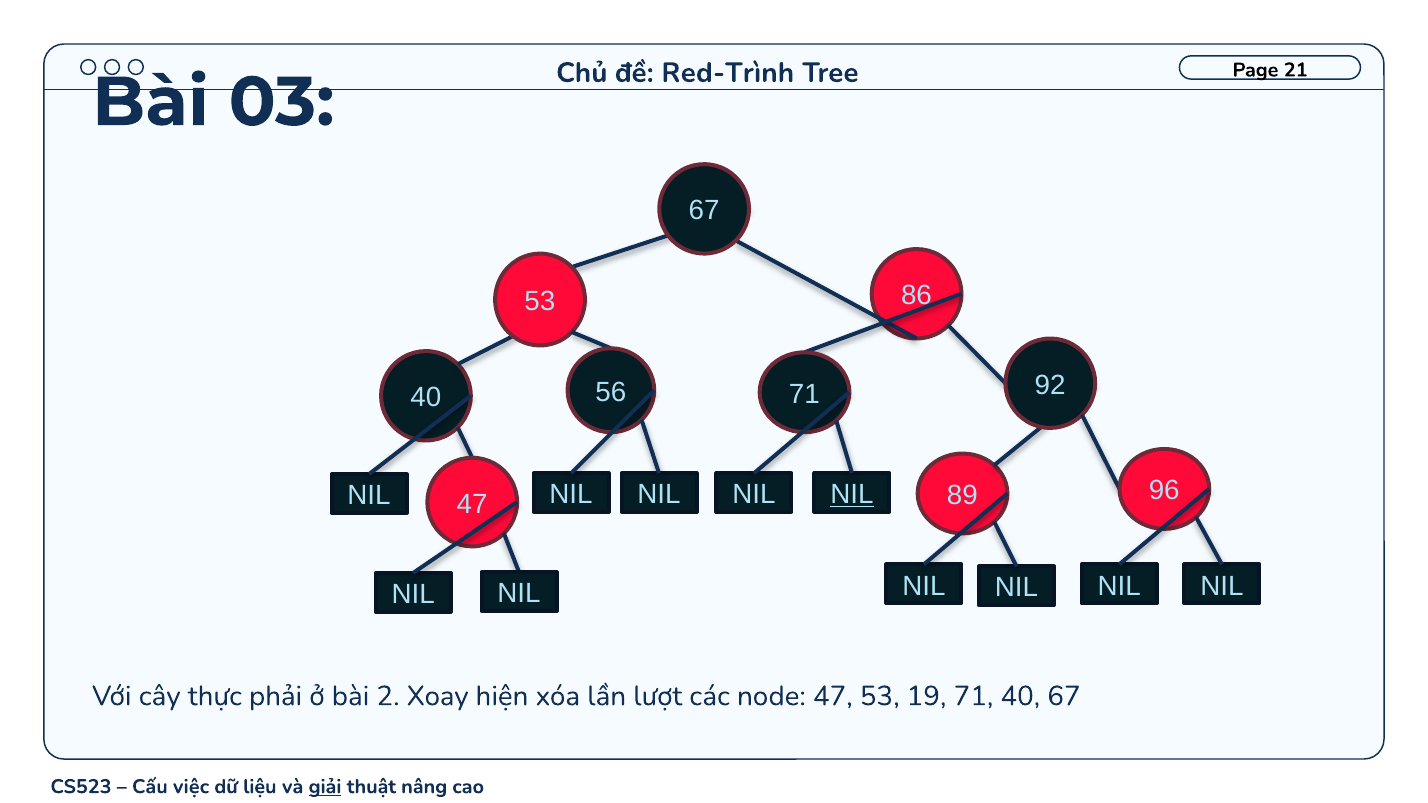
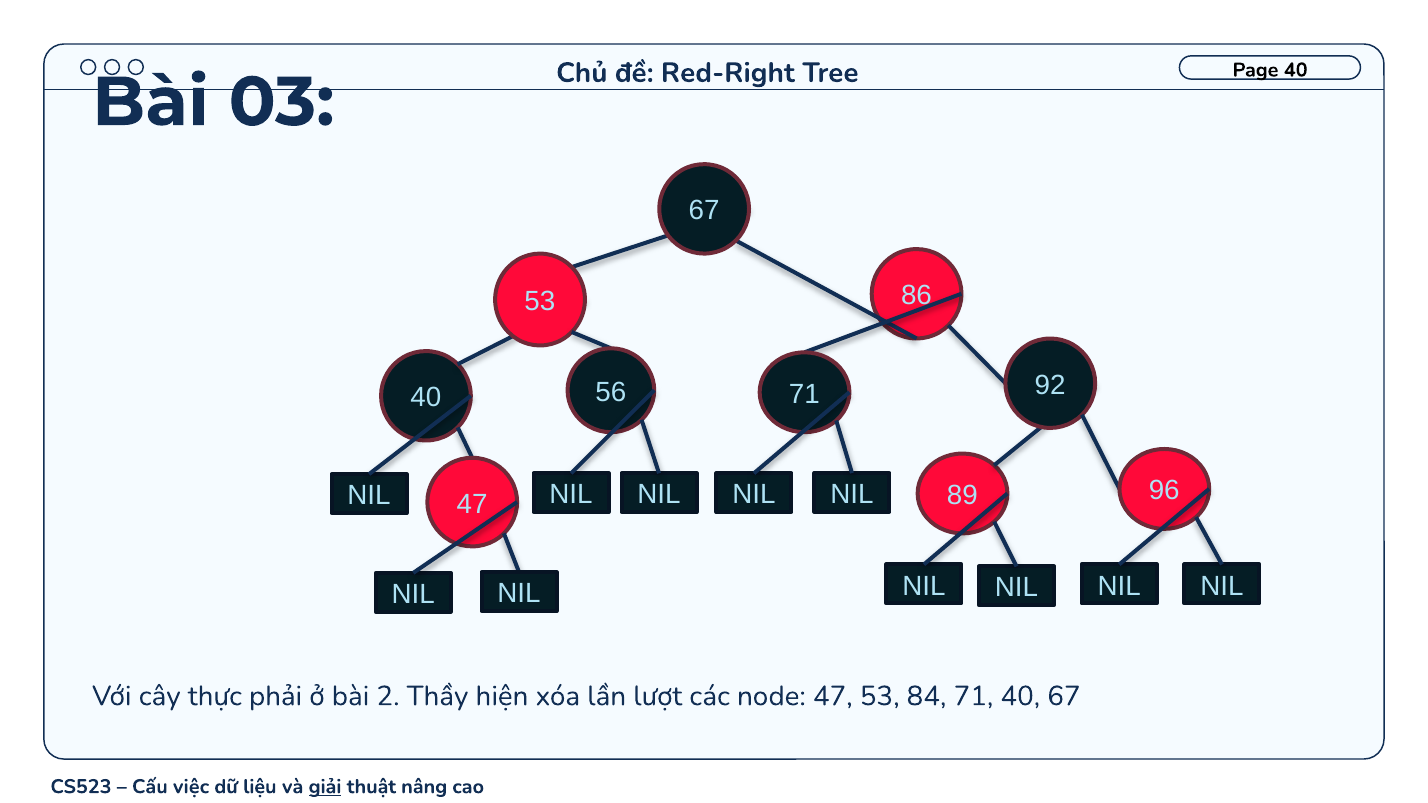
Red-Trình: Red-Trình -> Red-Right (728, 73)
Page 21: 21 -> 40 (1296, 70)
NIL underline: present -> none (852, 495)
Xoay: Xoay -> Thầy (438, 696)
19: 19 -> 84 (926, 696)
